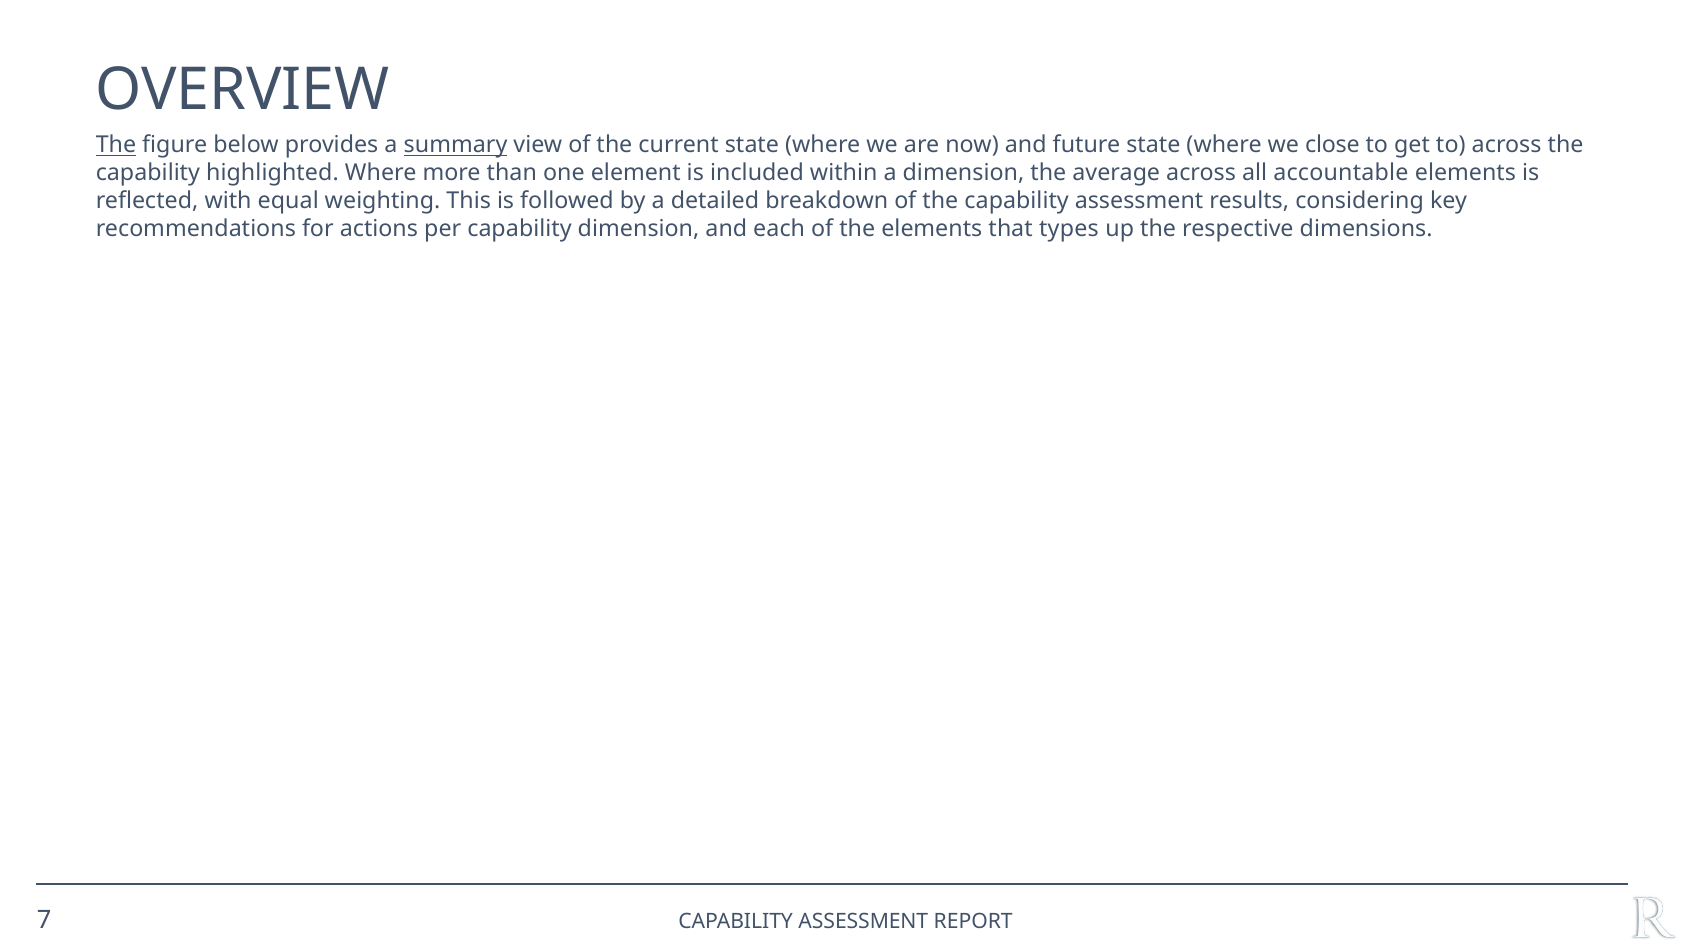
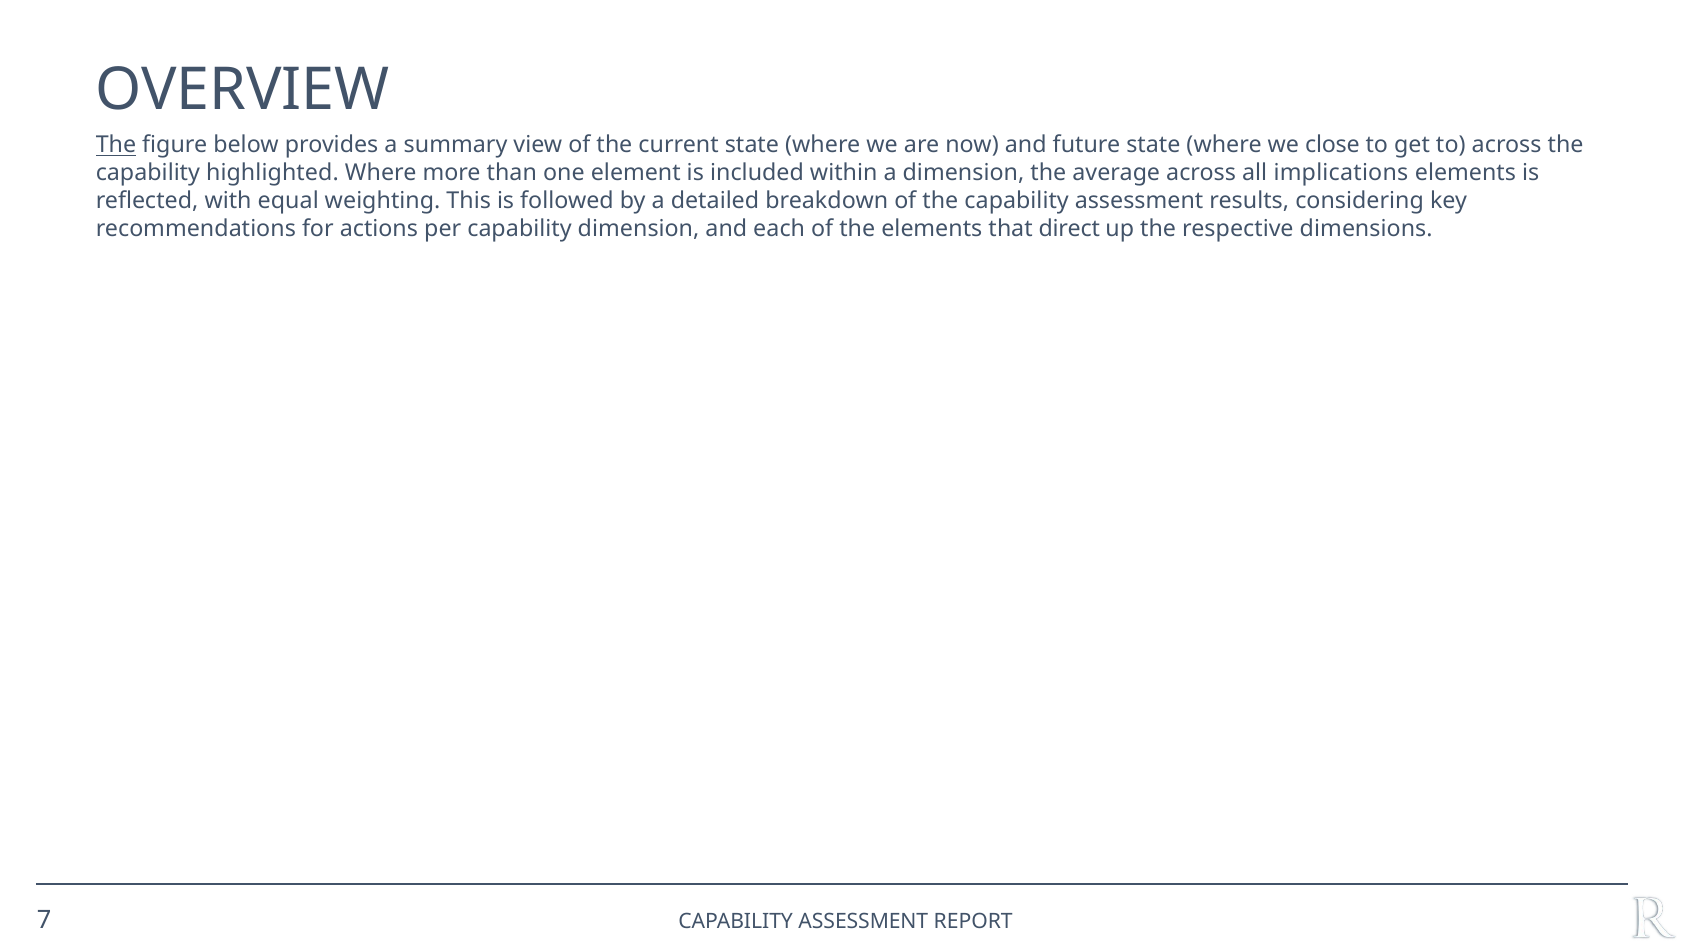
summary underline: present -> none (456, 145)
accountable: accountable -> implications (1341, 173)
types: types -> direct (1069, 229)
